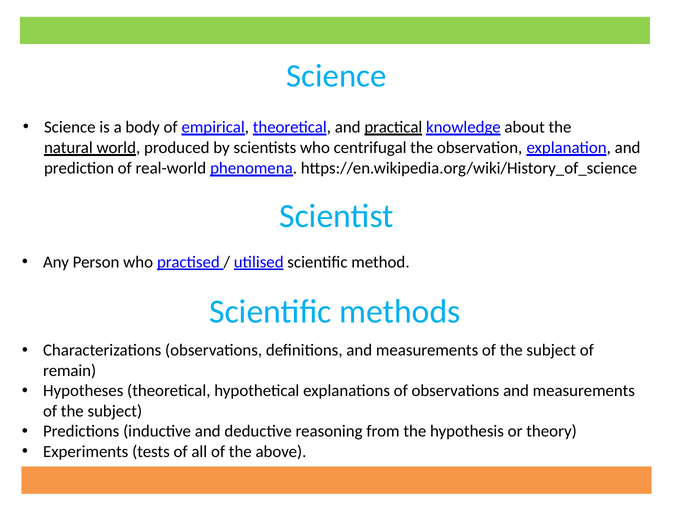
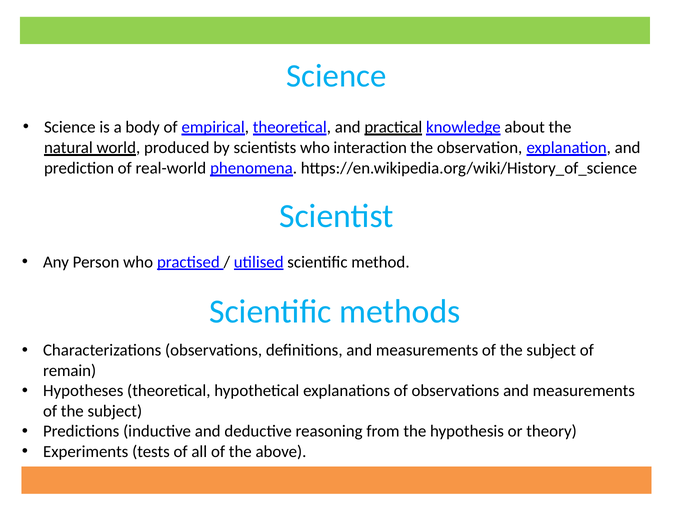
centrifugal: centrifugal -> interaction (370, 148)
